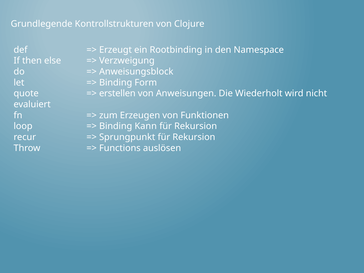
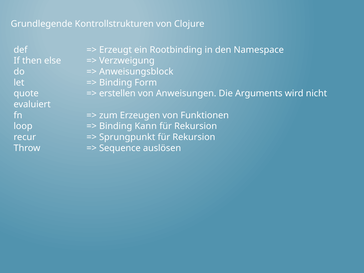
Wiederholt: Wiederholt -> Arguments (259, 93)
Functions: Functions -> Sequence (120, 148)
